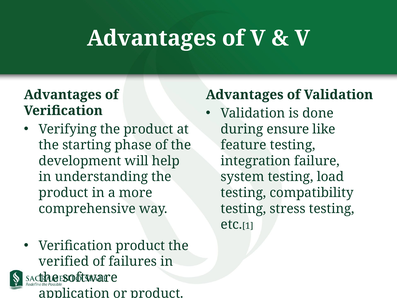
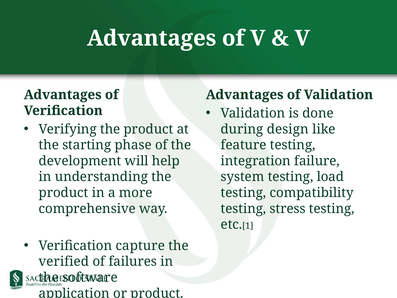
ensure: ensure -> design (288, 129)
Verification product: product -> capture (140, 246)
